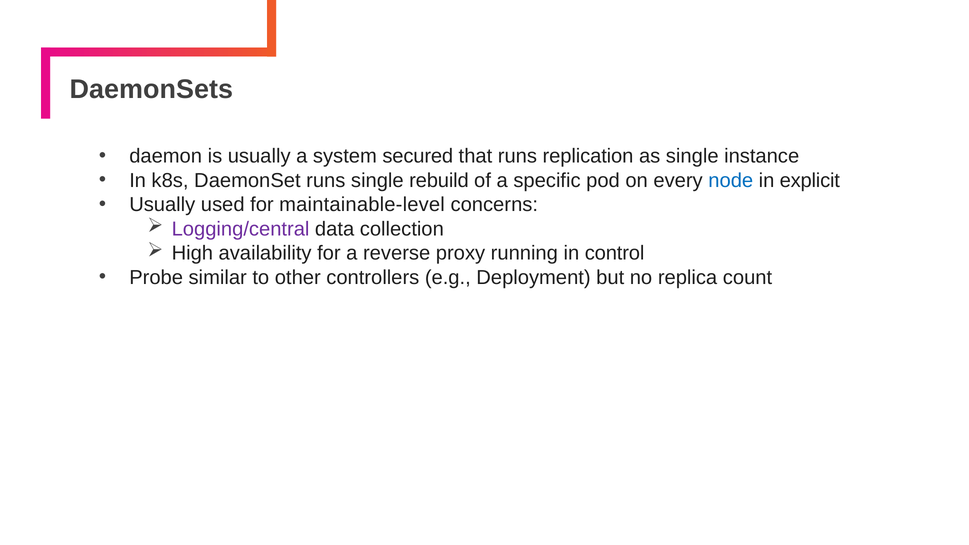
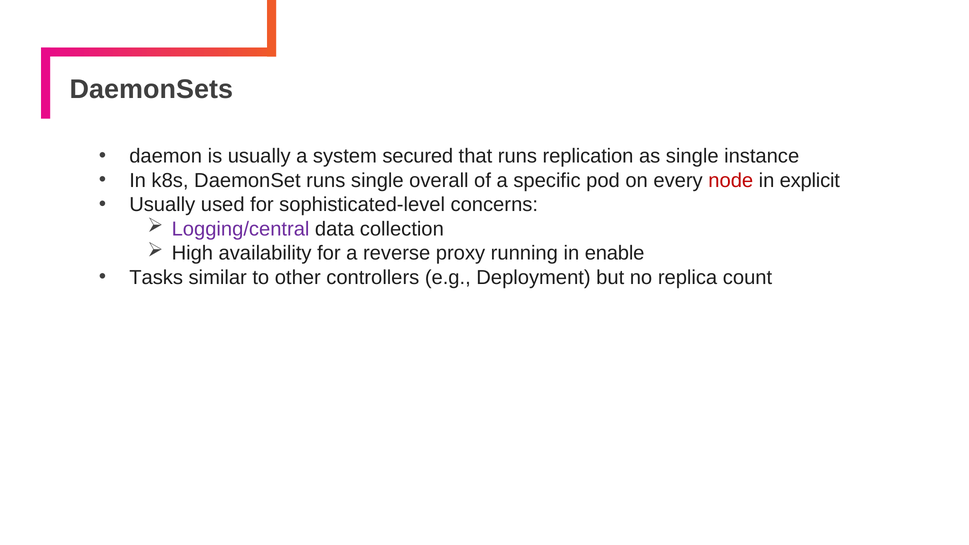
rebuild: rebuild -> overall (439, 181)
node colour: blue -> red (731, 181)
maintainable-level: maintainable-level -> sophisticated-level (362, 205)
control: control -> enable (615, 253)
Probe: Probe -> Tasks (156, 277)
